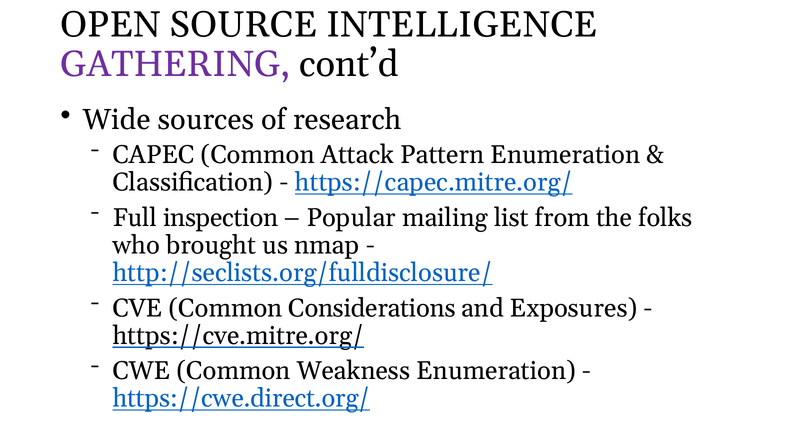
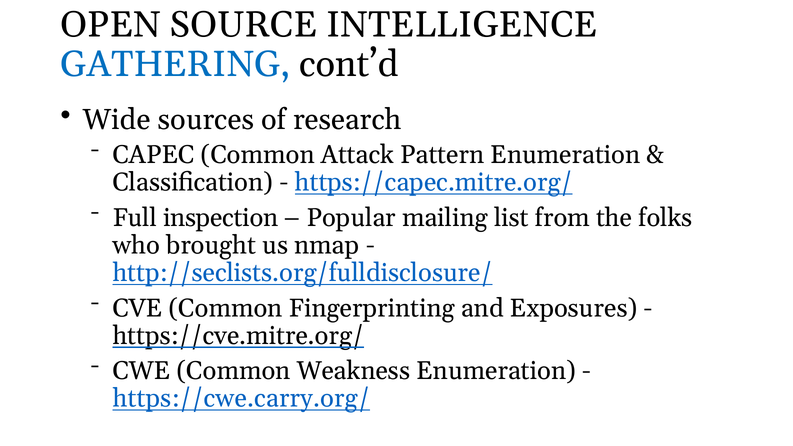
GATHERING colour: purple -> blue (176, 64)
Considerations: Considerations -> Fingerprinting (372, 308)
https://cwe.direct.org/: https://cwe.direct.org/ -> https://cwe.carry.org/ (241, 399)
